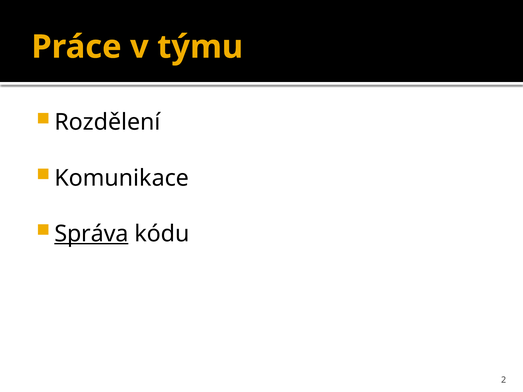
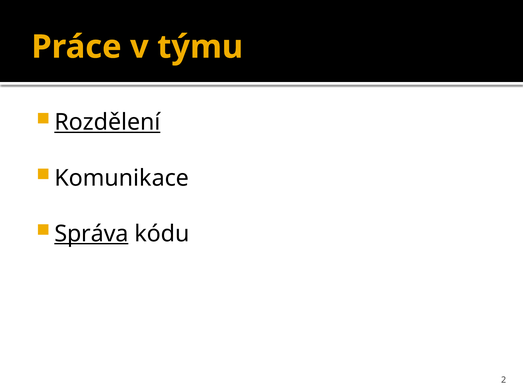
Rozdělení underline: none -> present (107, 122)
